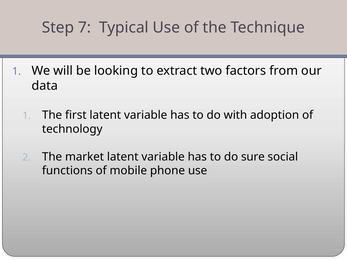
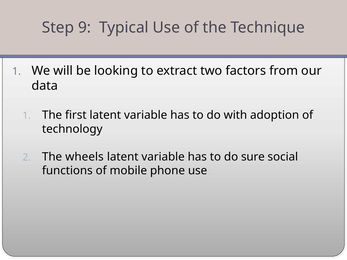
7: 7 -> 9 (85, 28)
market: market -> wheels (84, 157)
